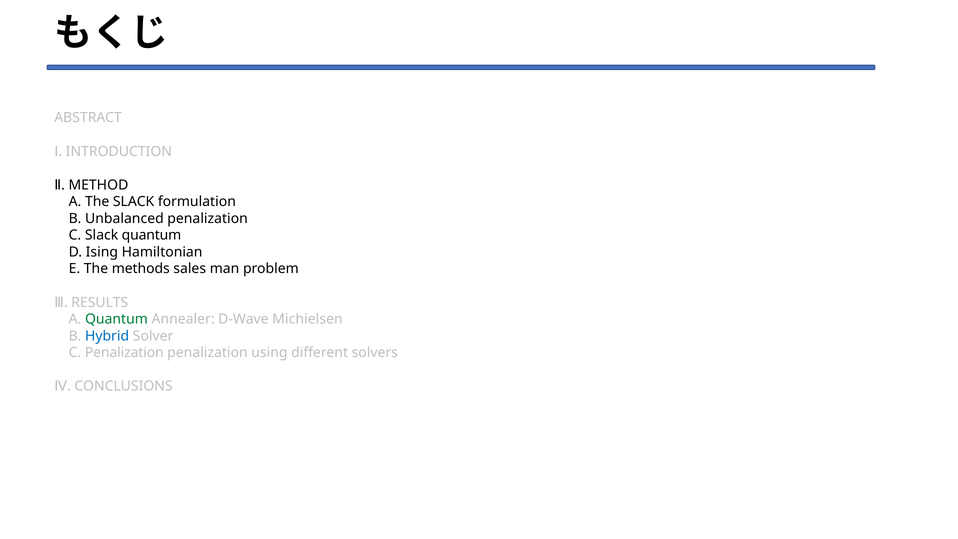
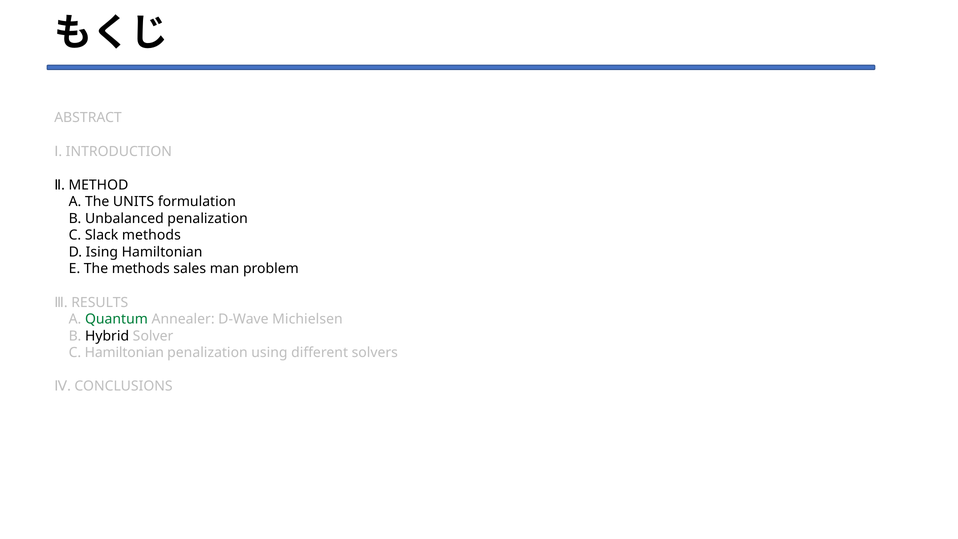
The SLACK: SLACK -> UNITS (134, 202)
Slack quantum: quantum -> methods (151, 235)
Hybrid colour: blue -> black (107, 336)
C Penalization: Penalization -> Hamiltonian (124, 353)
